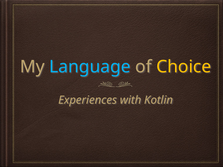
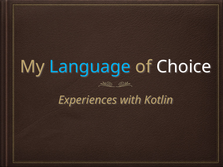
Choice colour: yellow -> white (184, 67)
